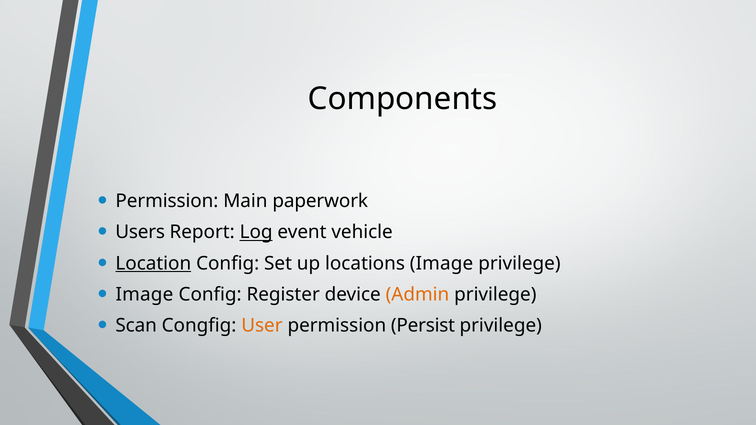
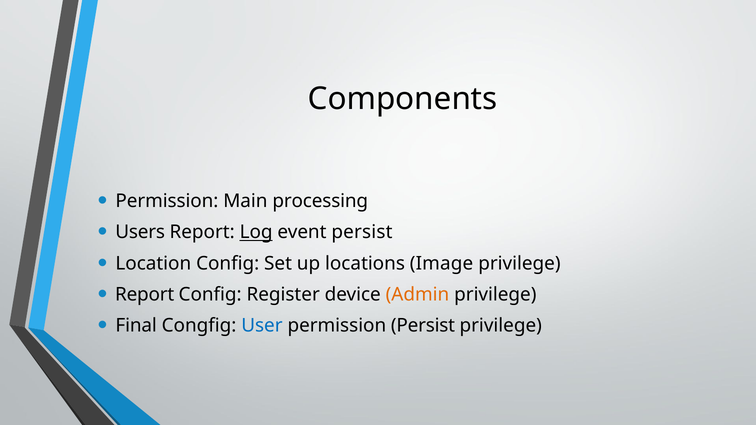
paperwork: paperwork -> processing (320, 201)
event vehicle: vehicle -> persist (362, 232)
Location underline: present -> none (153, 264)
Image: Image -> Report (145, 295)
Scan: Scan -> Final (136, 326)
User colour: orange -> blue (262, 326)
